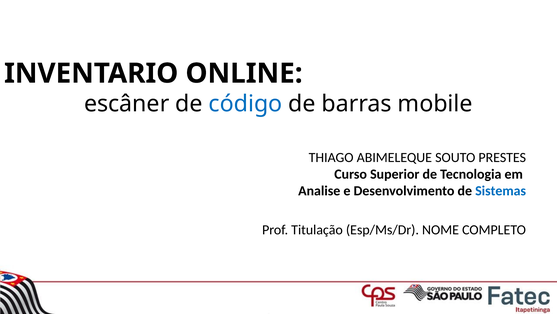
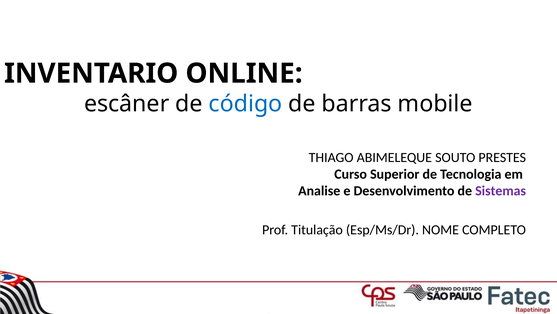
Sistemas colour: blue -> purple (501, 191)
